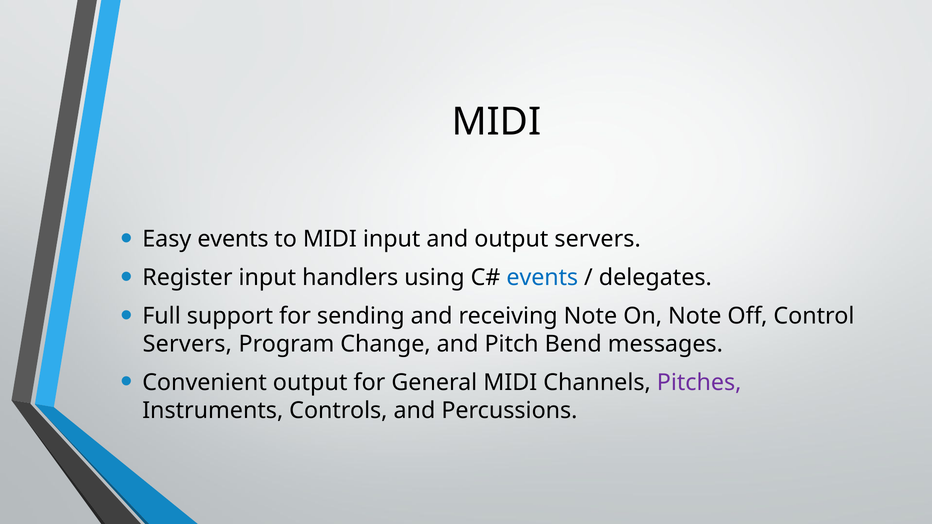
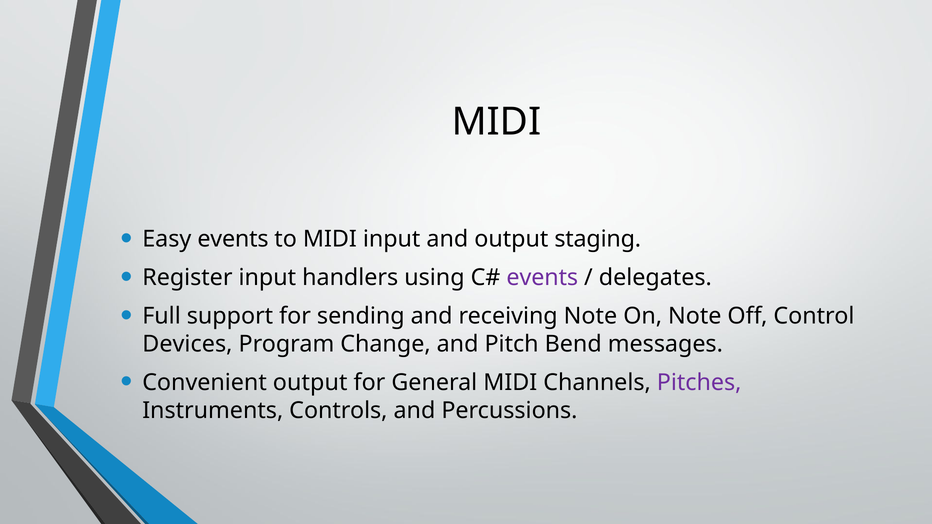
output servers: servers -> staging (598, 239)
events colour: blue -> purple (542, 278)
Servers: Servers -> Devices (187, 344)
